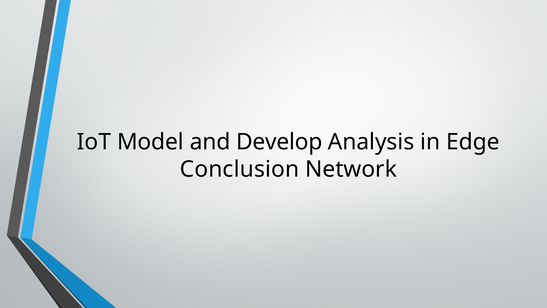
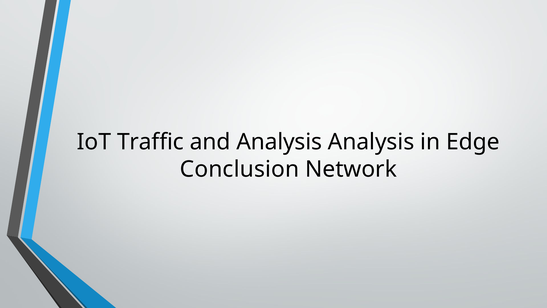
Model: Model -> Traffic (150, 142)
and Develop: Develop -> Analysis (279, 142)
